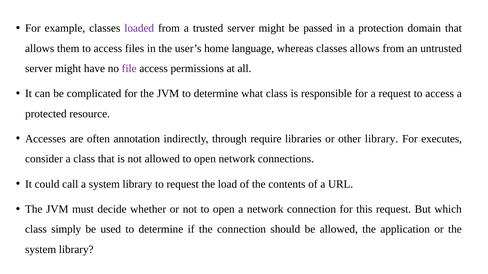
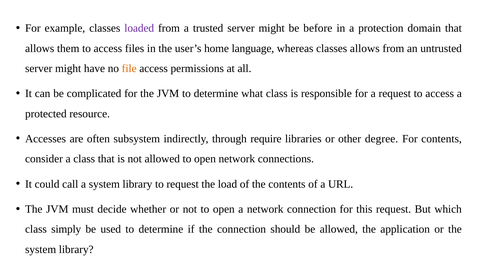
passed: passed -> before (318, 28)
file colour: purple -> orange (129, 69)
annotation: annotation -> subsystem (137, 139)
other library: library -> degree (382, 139)
For executes: executes -> contents (442, 139)
